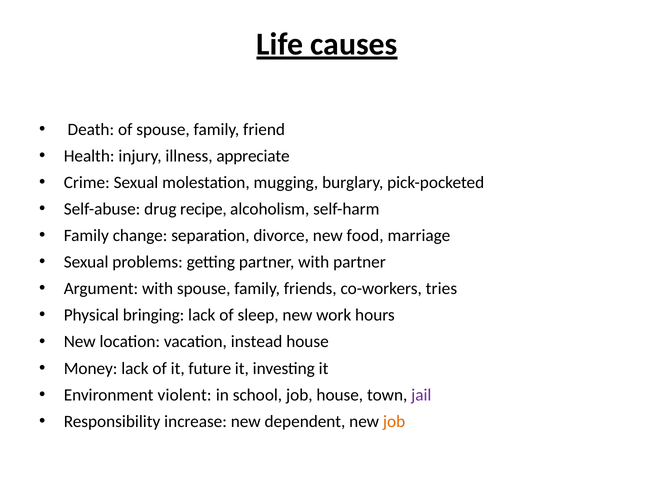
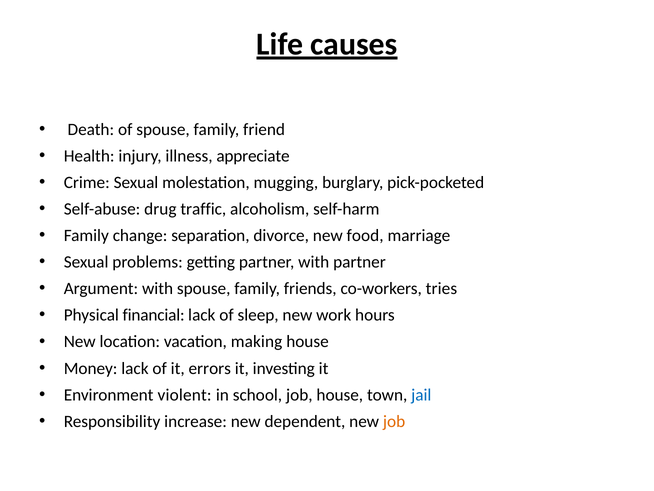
recipe: recipe -> traffic (203, 209)
bringing: bringing -> financial (154, 315)
instead: instead -> making (257, 341)
future: future -> errors (210, 368)
jail colour: purple -> blue (421, 394)
